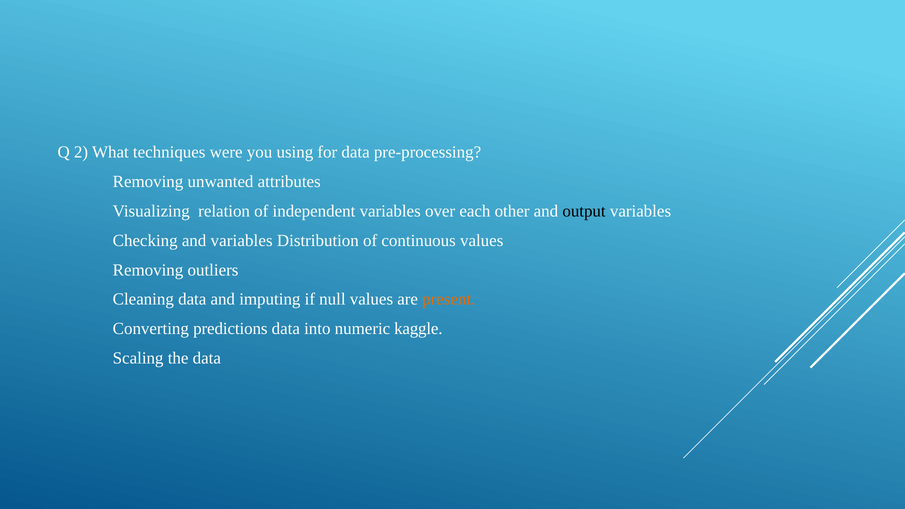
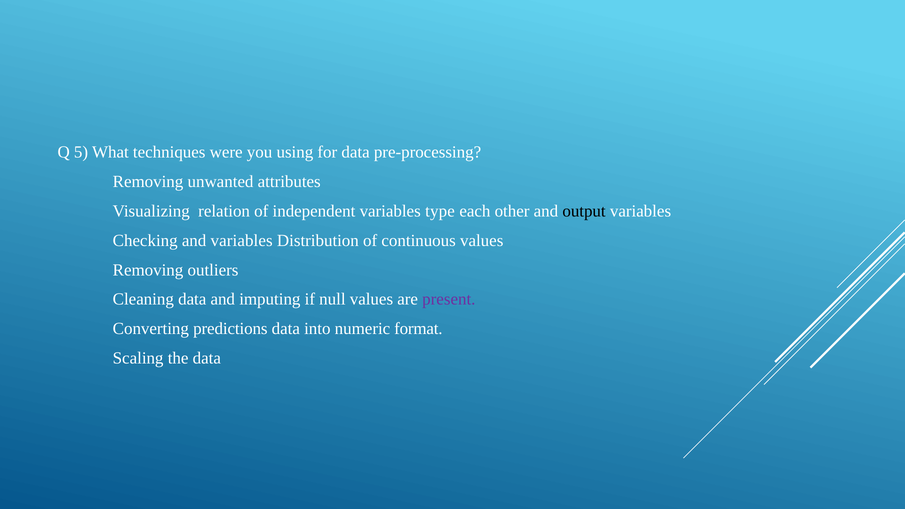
2: 2 -> 5 (81, 152)
over: over -> type (440, 211)
present colour: orange -> purple (449, 299)
kaggle: kaggle -> format (418, 329)
